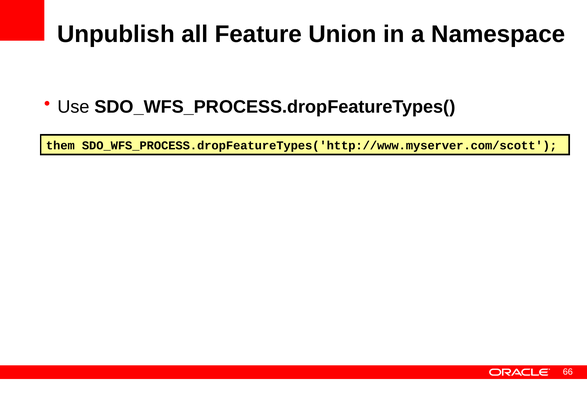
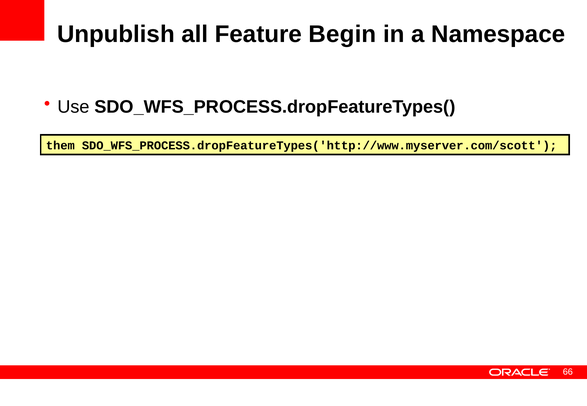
Union: Union -> Begin (342, 34)
